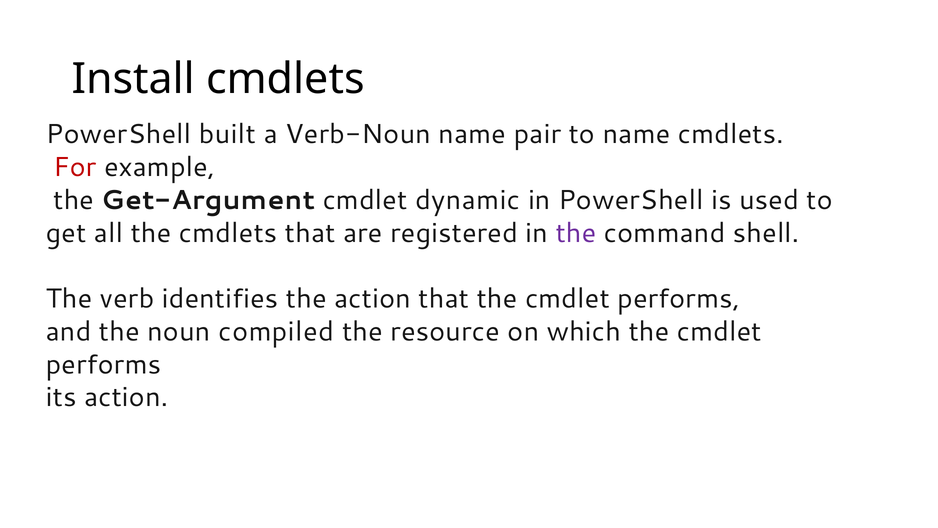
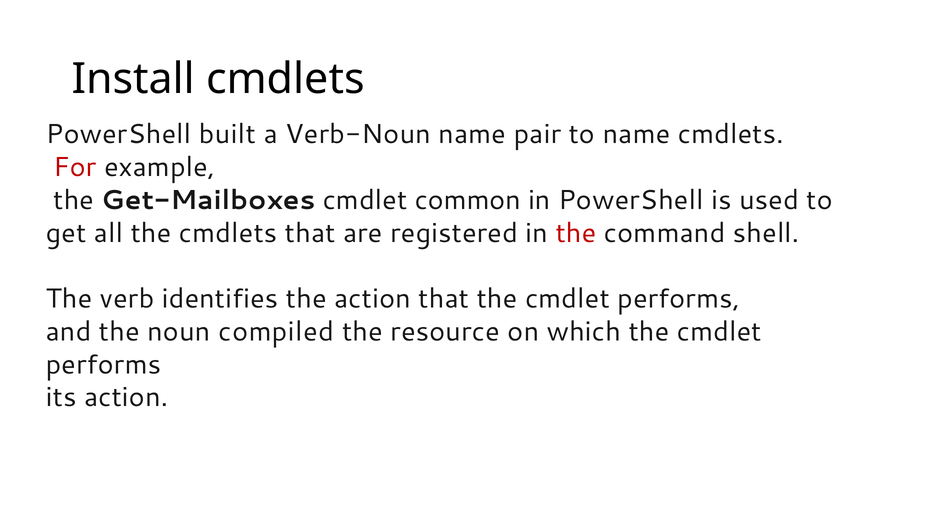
Get-Argument: Get-Argument -> Get-Mailboxes (208, 200)
dynamic: dynamic -> common (468, 200)
the colour: purple -> red (576, 233)
